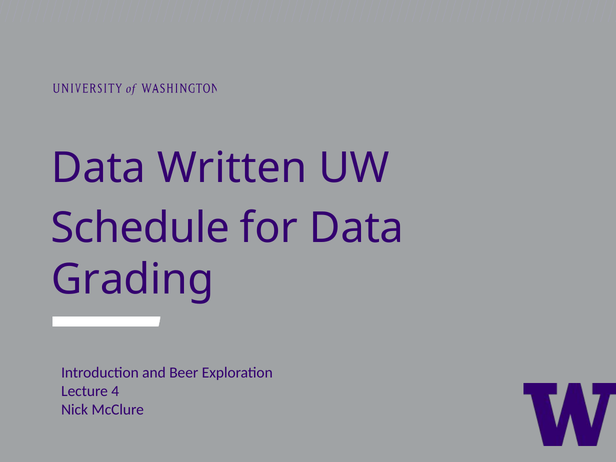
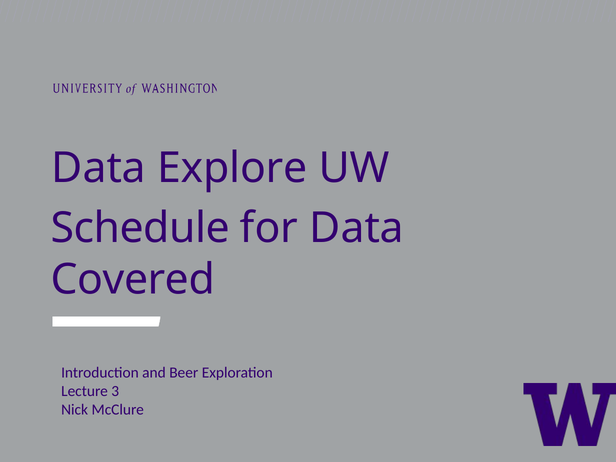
Written: Written -> Explore (232, 168)
Grading: Grading -> Covered (133, 280)
4: 4 -> 3 (115, 391)
